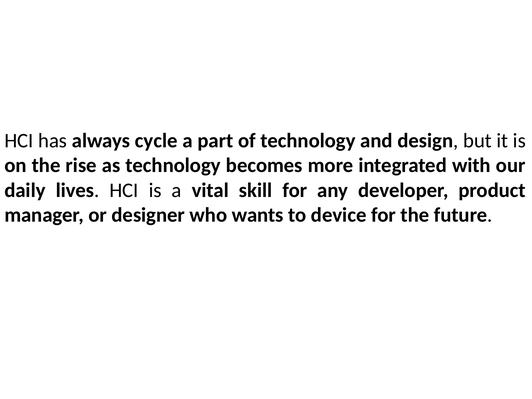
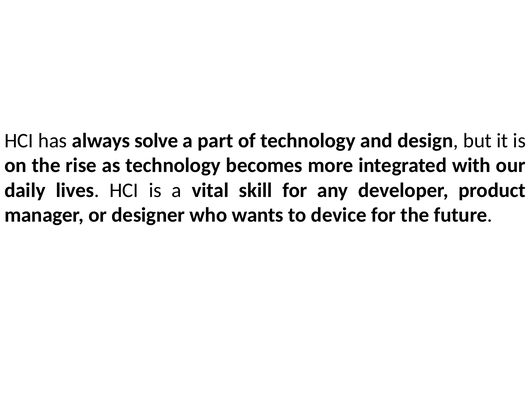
cycle: cycle -> solve (156, 141)
